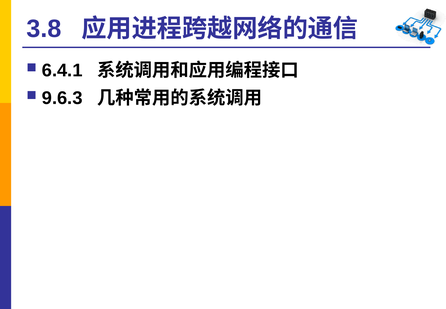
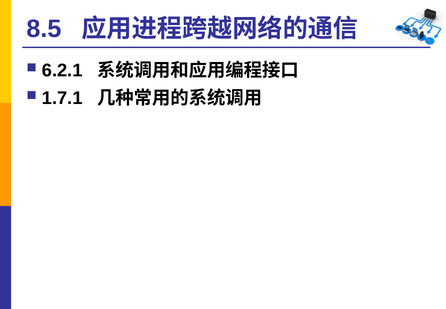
3.8: 3.8 -> 8.5 (44, 29)
6.4.1: 6.4.1 -> 6.2.1 (62, 70)
9.6.3: 9.6.3 -> 1.7.1 (62, 98)
